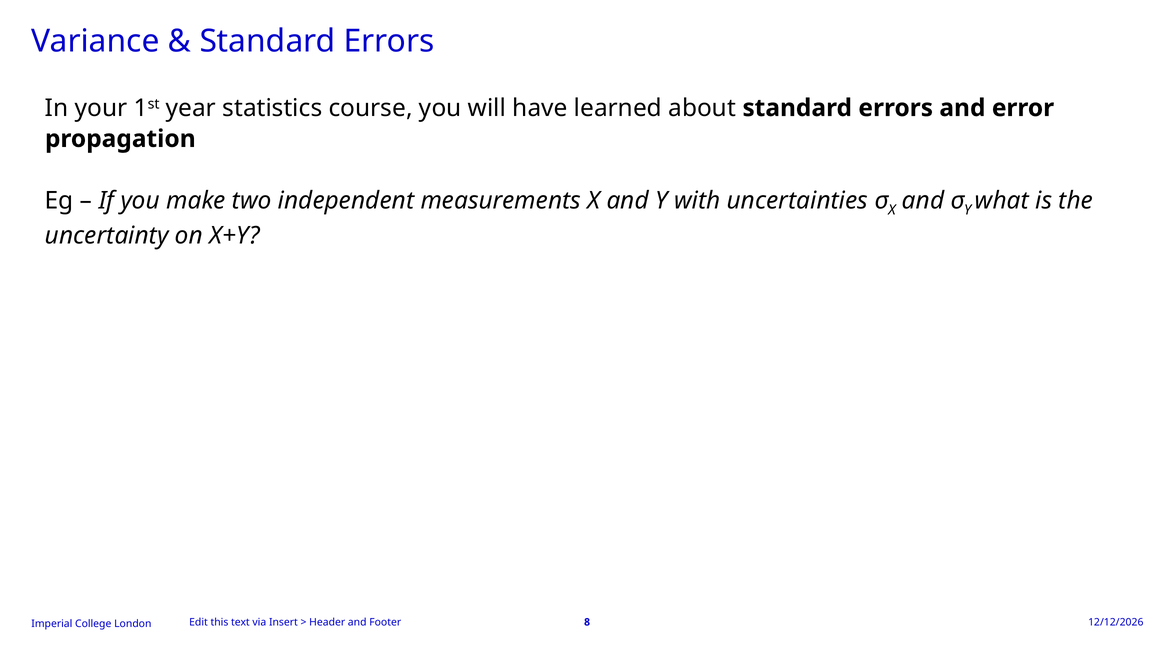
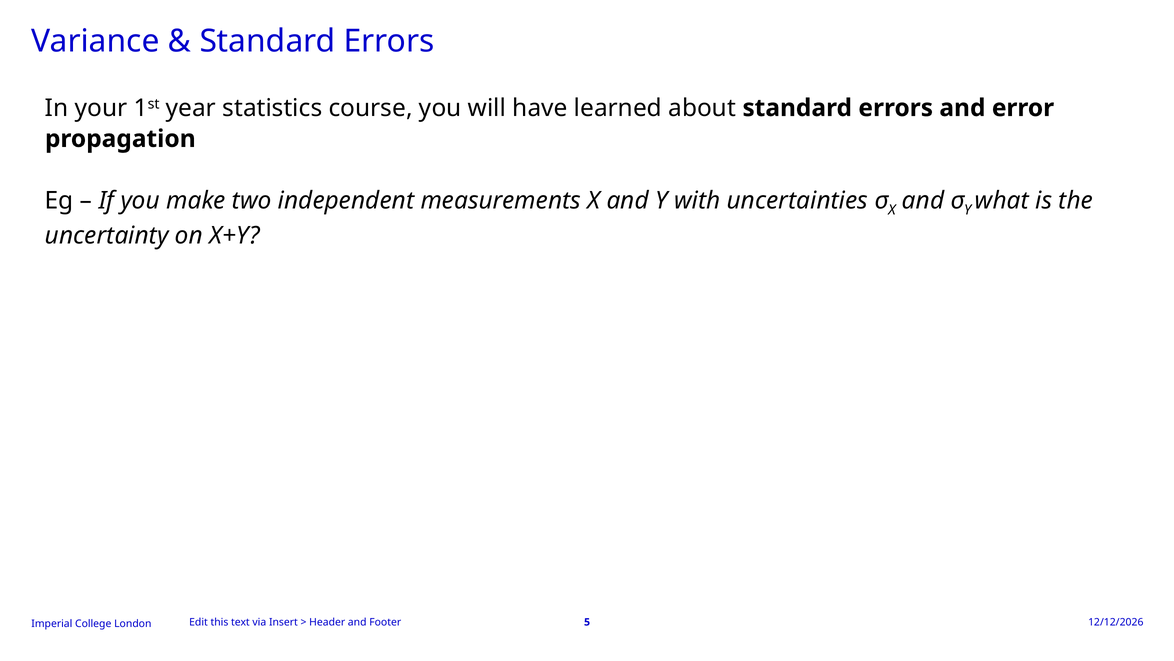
8: 8 -> 5 (587, 622)
